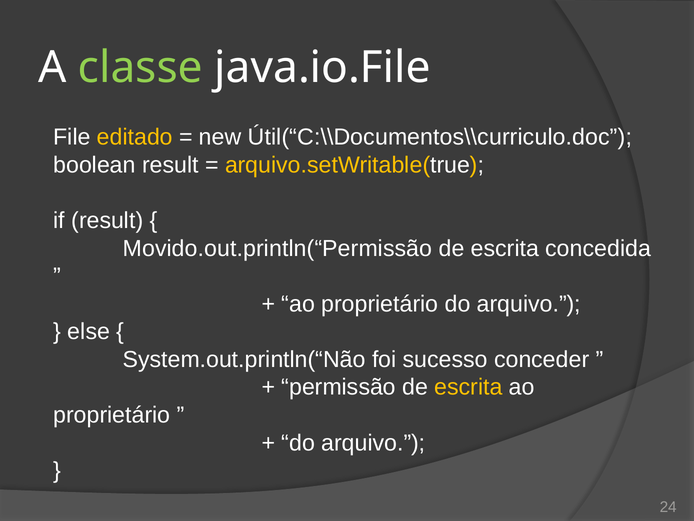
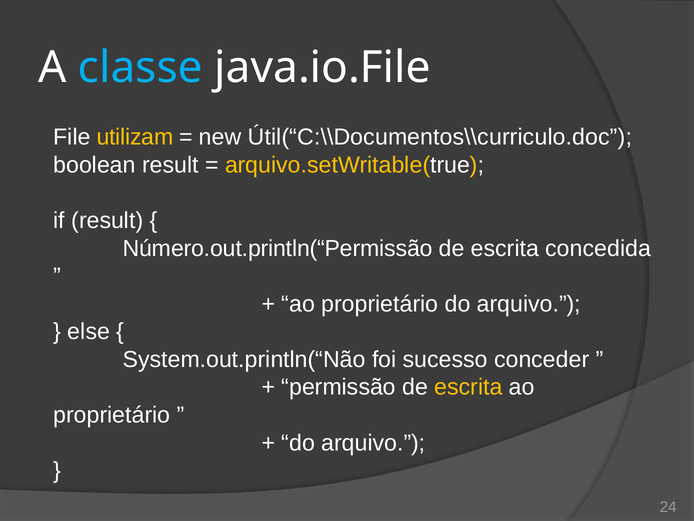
classe colour: light green -> light blue (140, 67)
editado: editado -> utilizam (135, 137)
Movido.out.println(“Permissão: Movido.out.println(“Permissão -> Número.out.println(“Permissão (278, 248)
